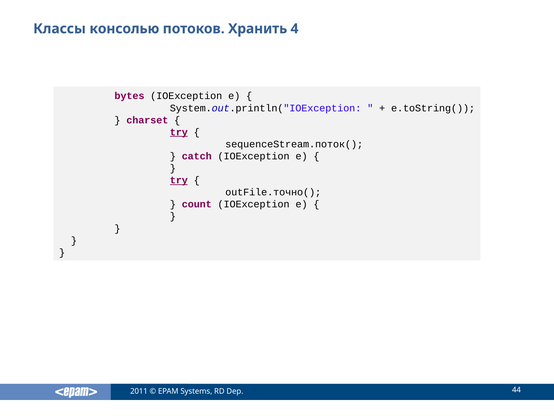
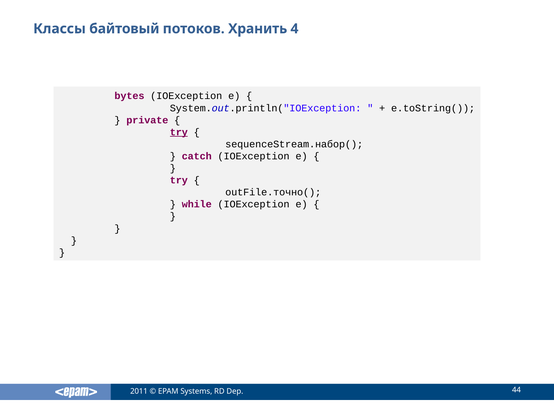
консолью: консолью -> байтовый (124, 29)
charset: charset -> private (147, 120)
sequenceStream.поток(: sequenceStream.поток( -> sequenceStream.набор( (294, 144)
try underline: present -> none (179, 180)
count: count -> while (197, 204)
